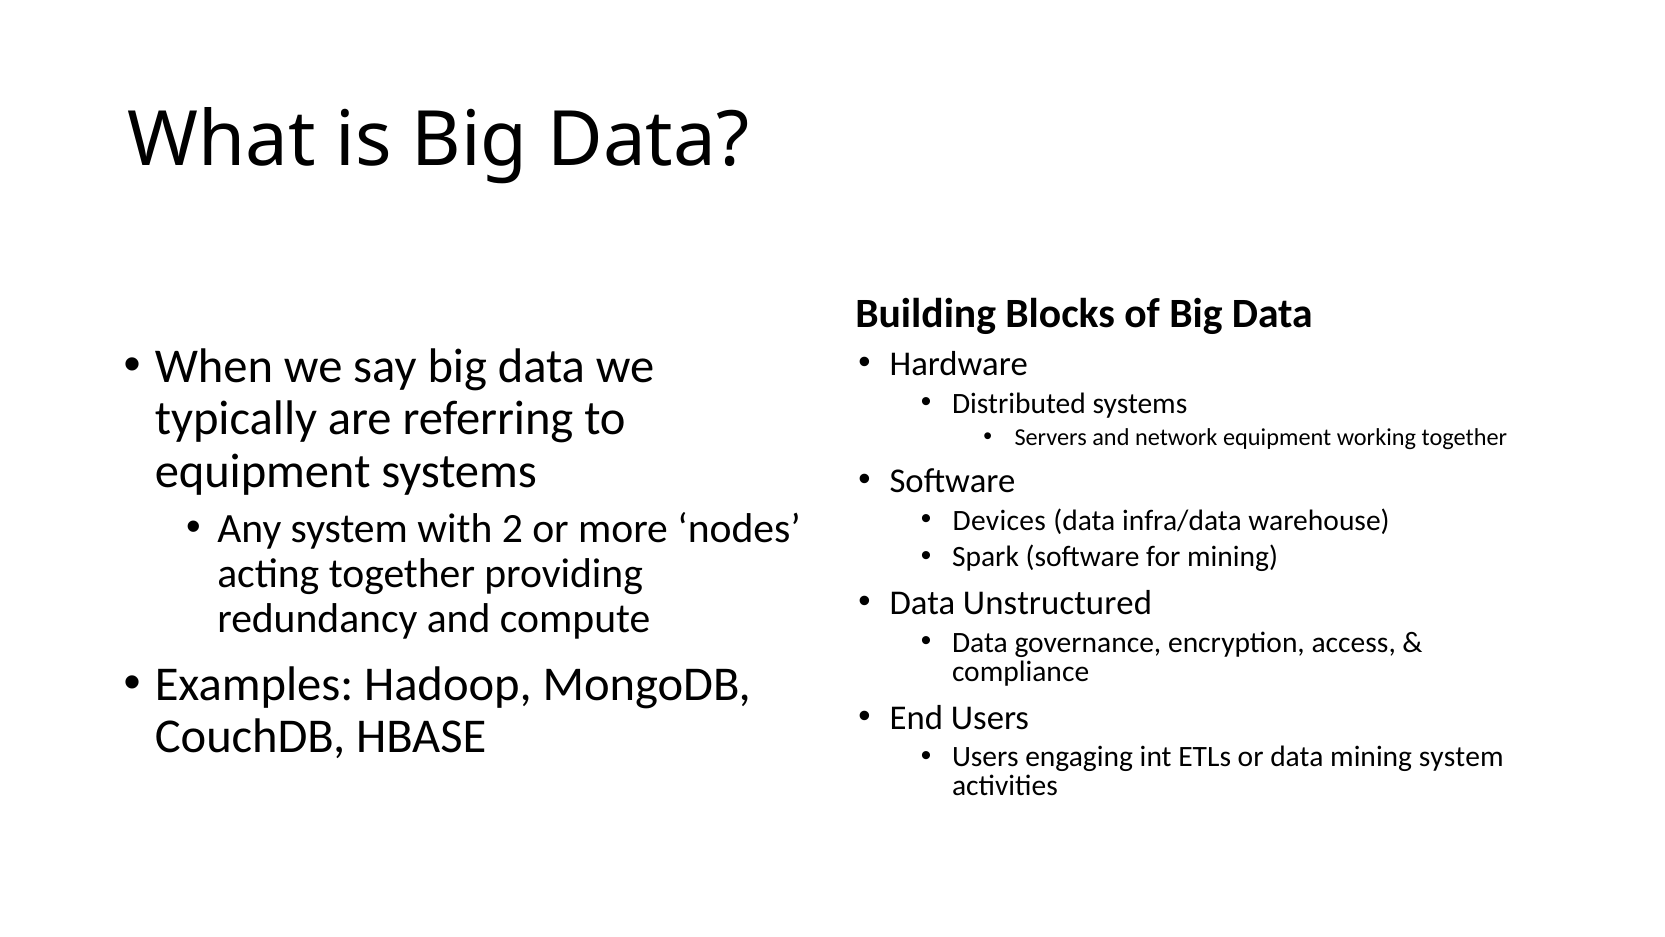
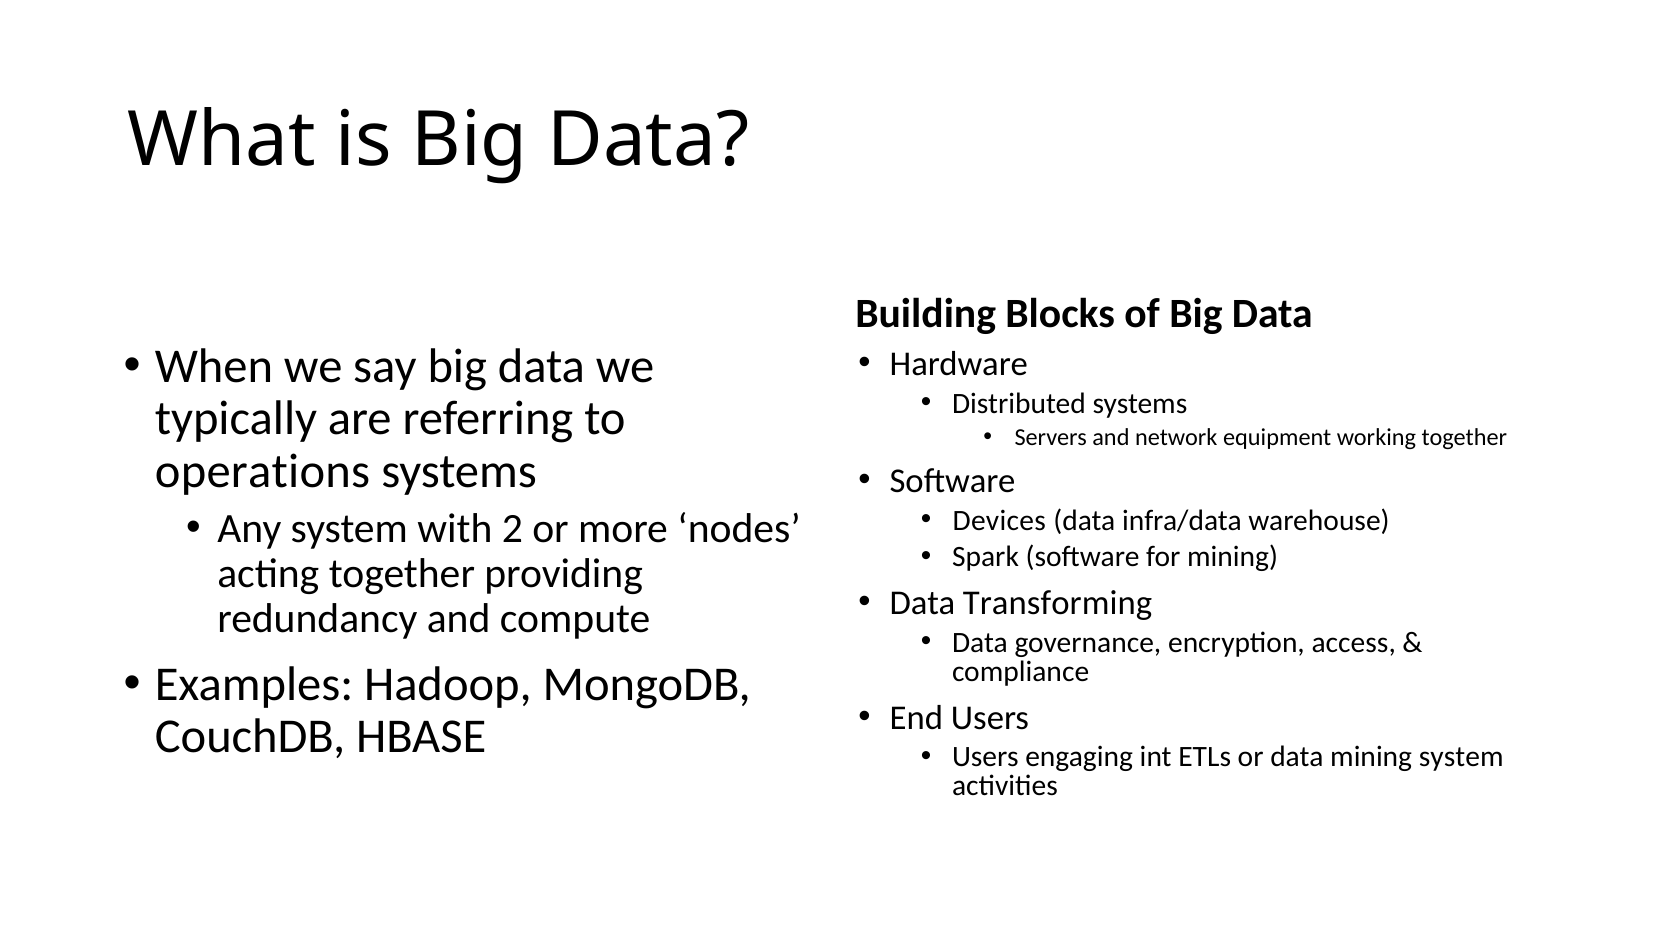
equipment: equipment -> operations (263, 471)
Unstructured: Unstructured -> Transforming (1058, 603)
